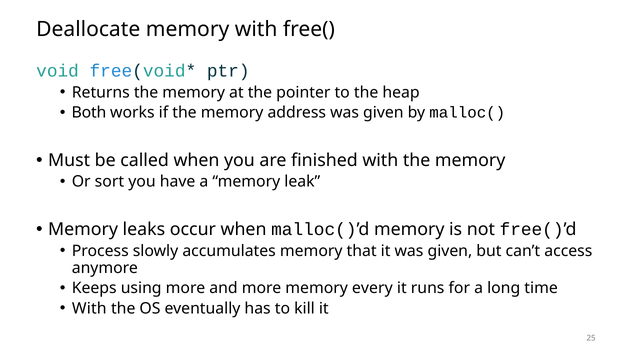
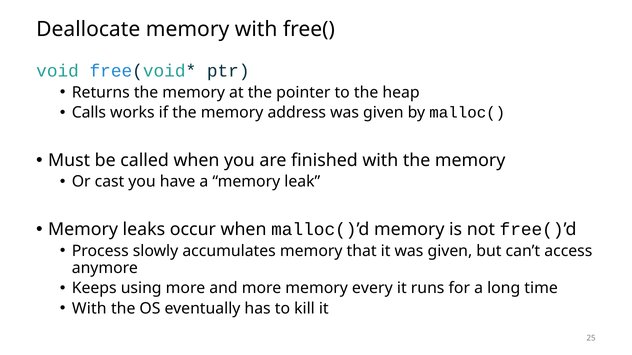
Both: Both -> Calls (89, 113)
sort: sort -> cast (110, 182)
